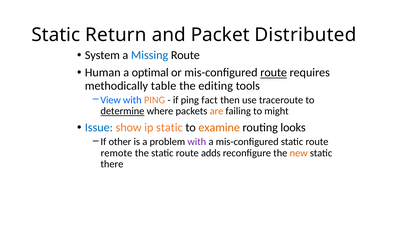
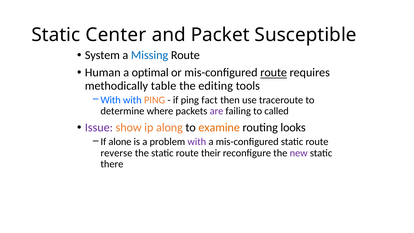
Return: Return -> Center (116, 35)
Distributed: Distributed -> Susceptible (306, 35)
View: View -> With (111, 100)
determine underline: present -> none (122, 111)
are colour: orange -> purple (217, 111)
might: might -> called (277, 111)
Issue colour: blue -> purple (99, 128)
ip static: static -> along (169, 128)
other: other -> alone (120, 142)
remote: remote -> reverse (116, 153)
adds: adds -> their (211, 153)
new colour: orange -> purple (299, 153)
